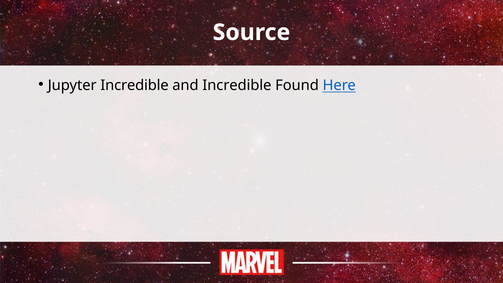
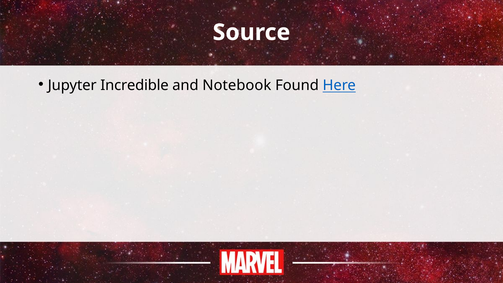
and Incredible: Incredible -> Notebook (237, 85)
